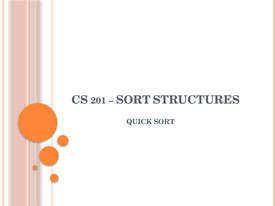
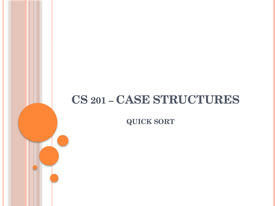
SORT: SORT -> CASE (133, 100)
